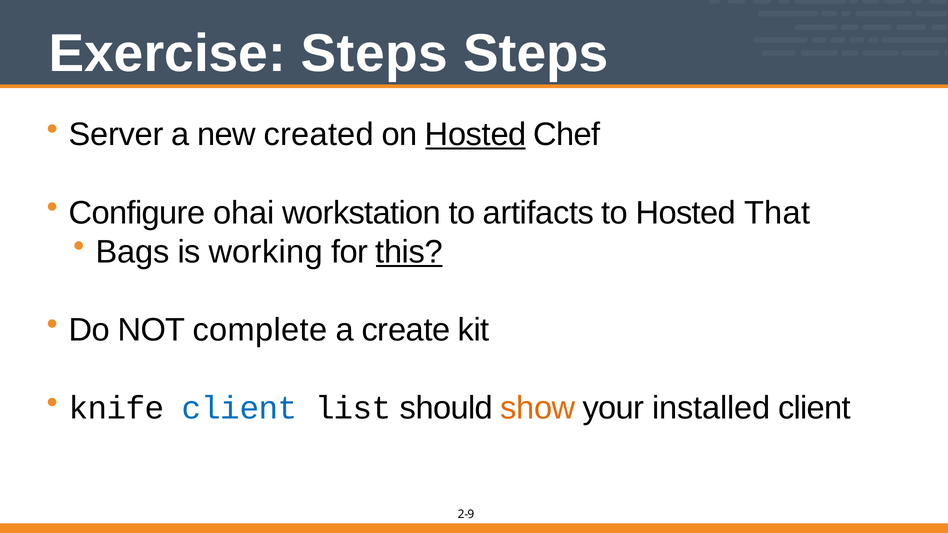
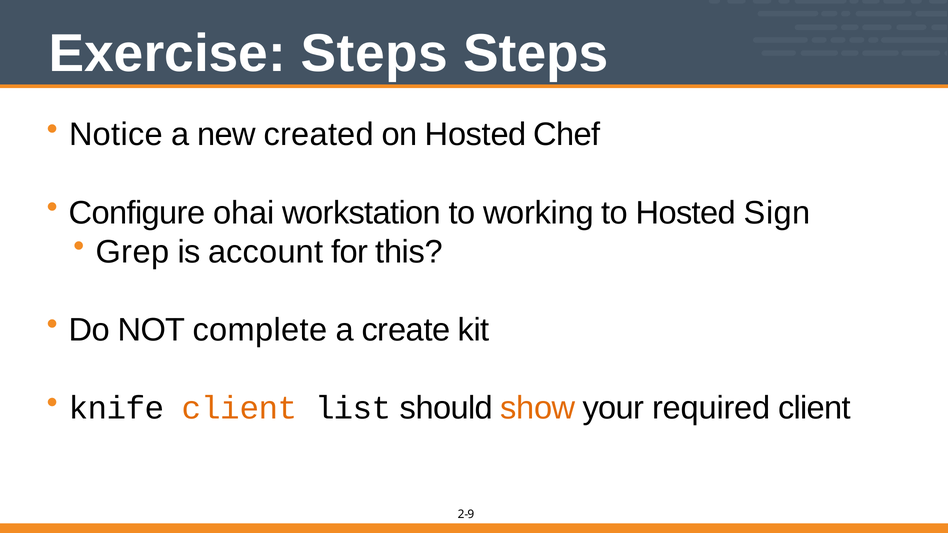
Server: Server -> Notice (116, 135)
Hosted underline: present -> none (476, 135)
artifacts: artifacts -> working (539, 213)
That: That -> Sign (777, 213)
Bags: Bags -> Grep (132, 252)
working: working -> account (266, 252)
this underline: present -> none (409, 252)
client colour: blue -> orange (240, 408)
installed: installed -> required (711, 408)
